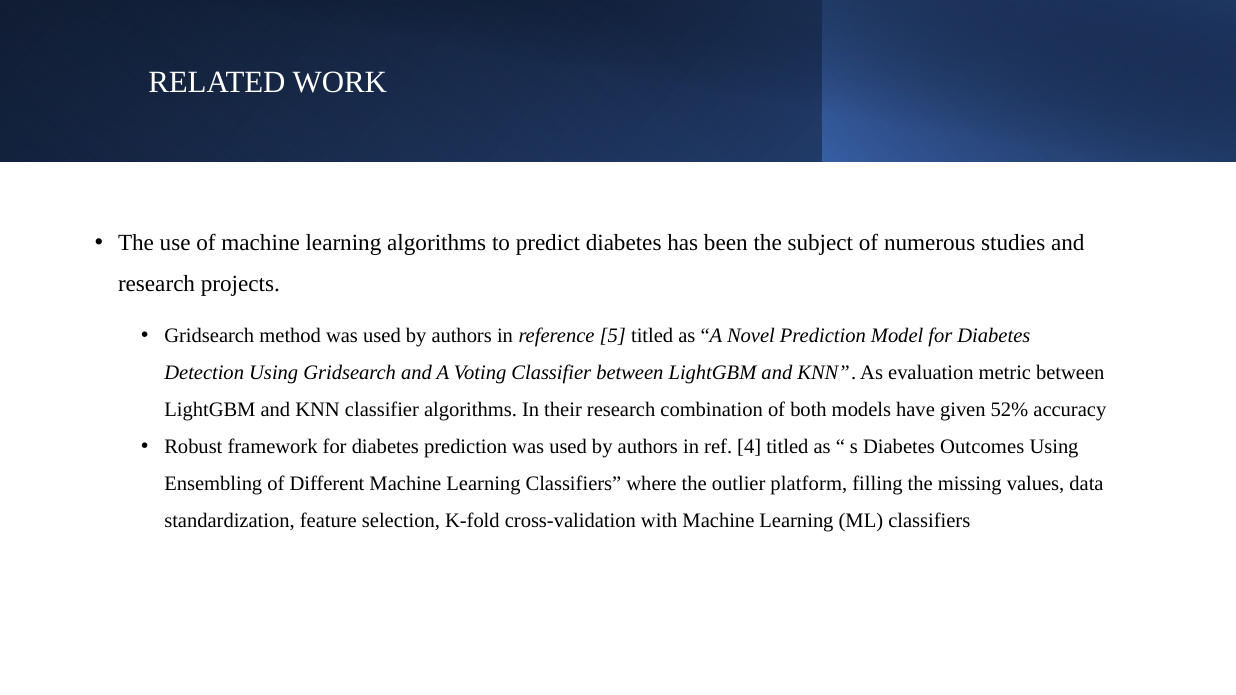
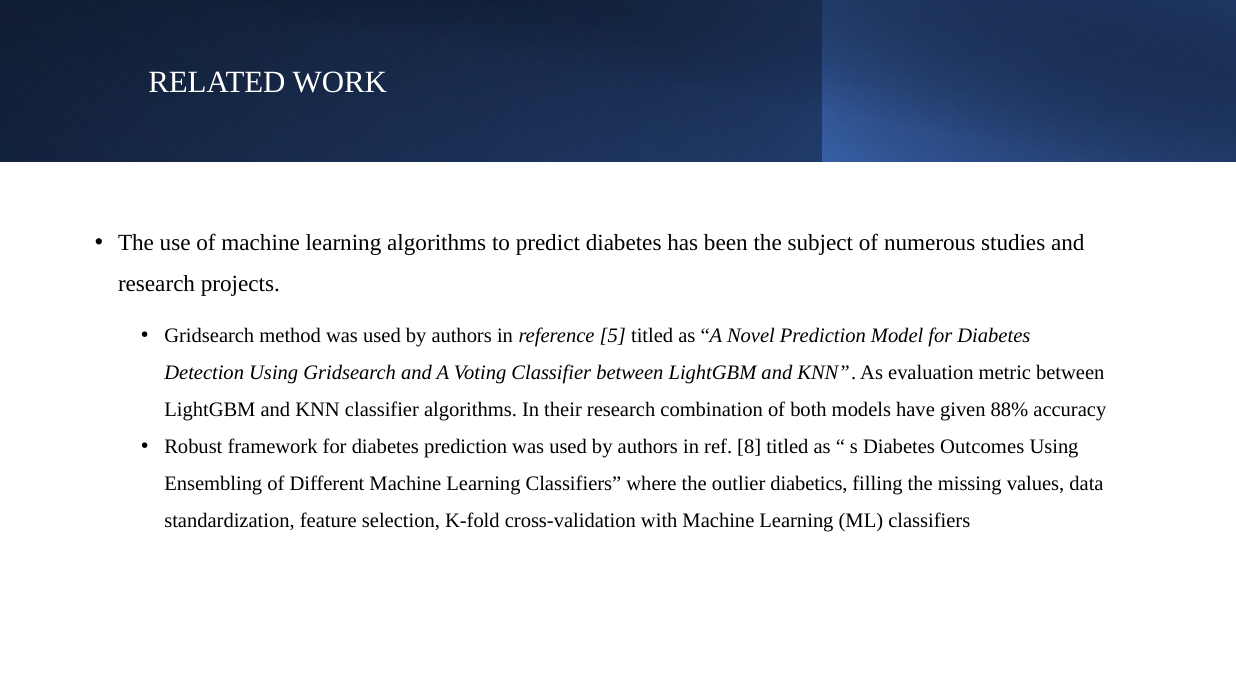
52%: 52% -> 88% (1010, 410)
4: 4 -> 8 (749, 447)
platform: platform -> diabetics (809, 484)
